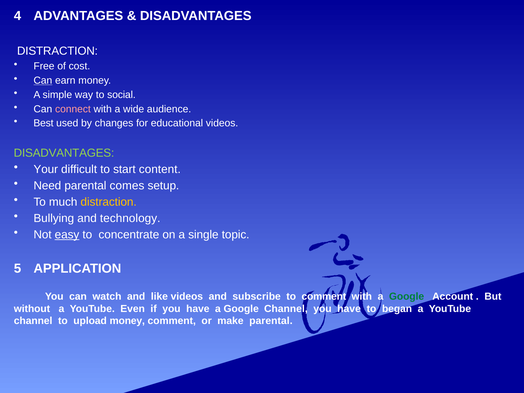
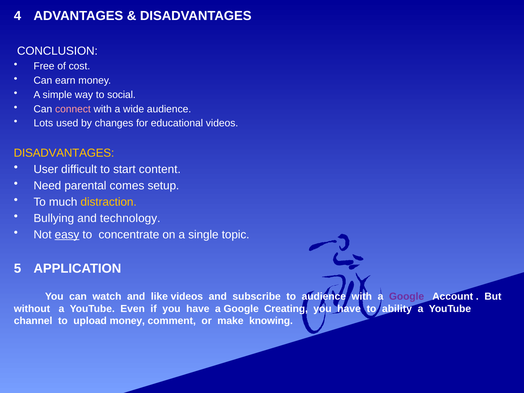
DISTRACTION: DISTRACTION -> CONCLUSION (57, 51)
Can underline: present -> none (43, 80)
Best: Best -> Lots (43, 123)
DISADVANTAGES colour: light green -> yellow (64, 153)
Your: Your -> User (46, 169)
to comment: comment -> audience (324, 296)
Google colour: green -> purple (407, 296)
Google Channel: Channel -> Creating (286, 309)
began: began -> ability (397, 309)
make parental: parental -> knowing (271, 321)
